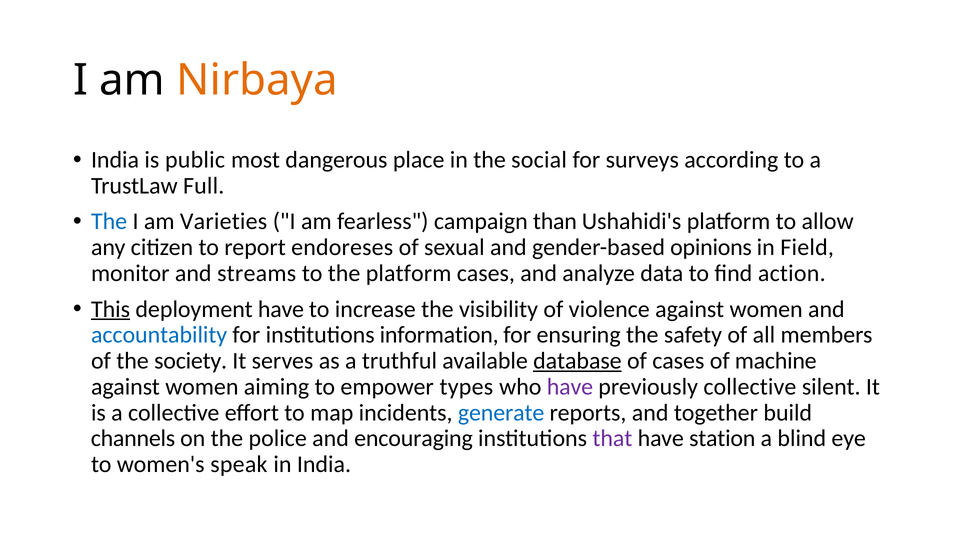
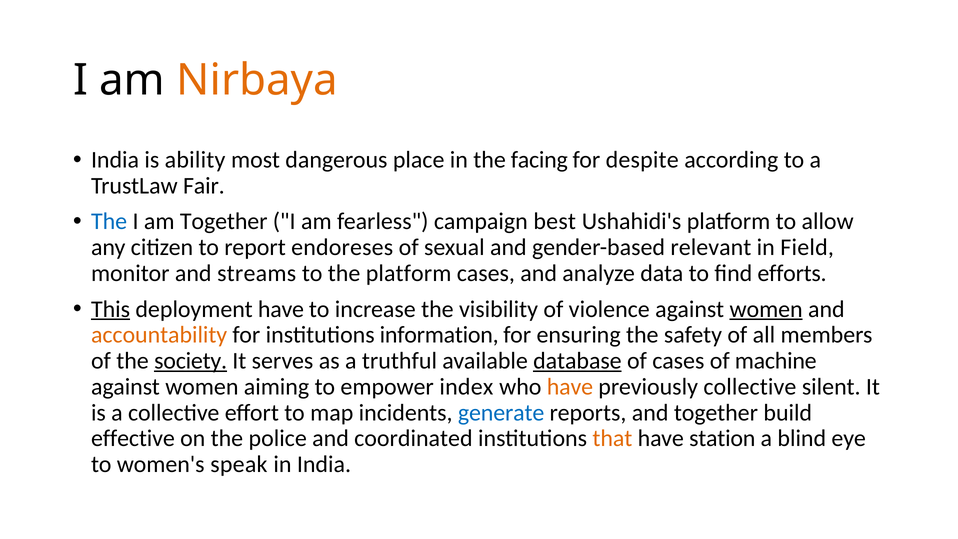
public: public -> ability (195, 160)
social: social -> facing (539, 160)
surveys: surveys -> despite (642, 160)
Full: Full -> Fair (204, 186)
am Varieties: Varieties -> Together (224, 222)
than: than -> best (555, 222)
opinions: opinions -> relevant (711, 247)
action: action -> efforts (792, 273)
women underline: none -> present (766, 309)
accountability colour: blue -> orange (159, 335)
society underline: none -> present (191, 361)
types: types -> index (466, 387)
have colour: purple -> orange (570, 387)
channels: channels -> effective (133, 438)
encouraging: encouraging -> coordinated (413, 438)
that colour: purple -> orange (612, 438)
